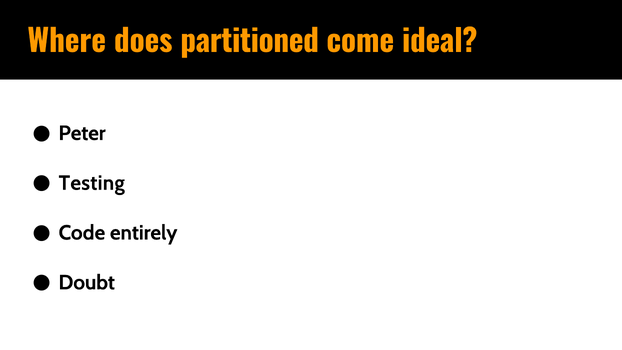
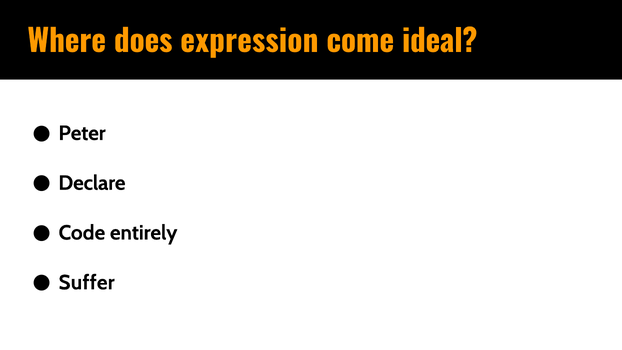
partitioned: partitioned -> expression (249, 42)
Testing: Testing -> Declare (92, 183)
Doubt: Doubt -> Suffer (87, 282)
